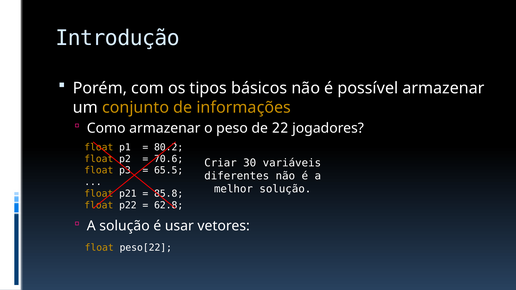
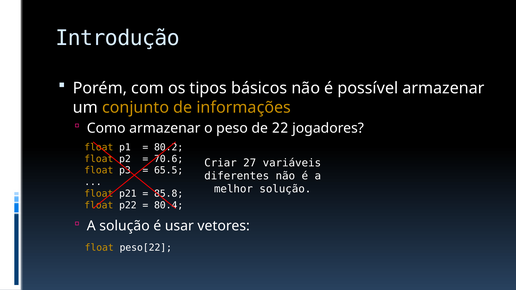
30: 30 -> 27 (250, 163)
62.8: 62.8 -> 80.4 (169, 205)
